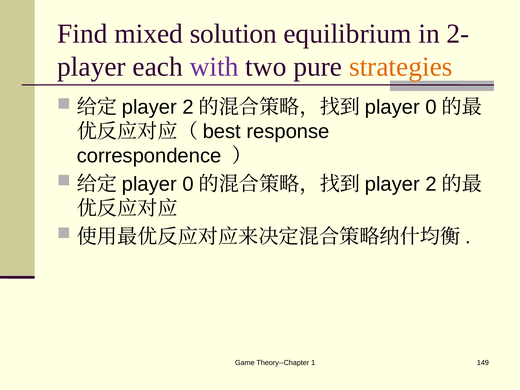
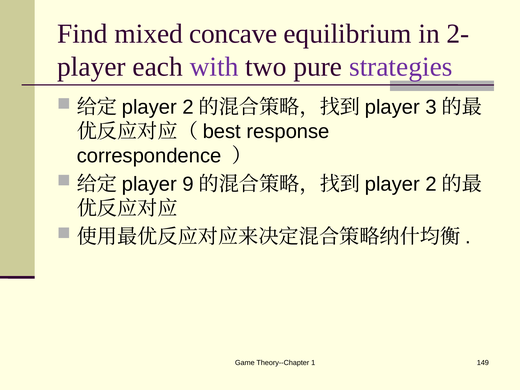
solution: solution -> concave (233, 34)
strategies colour: orange -> purple (401, 67)
0: 0 -> 3 (431, 107)
0: 0 -> 9 (188, 184)
